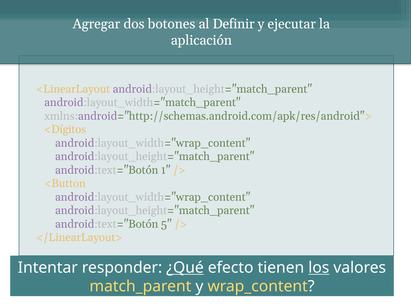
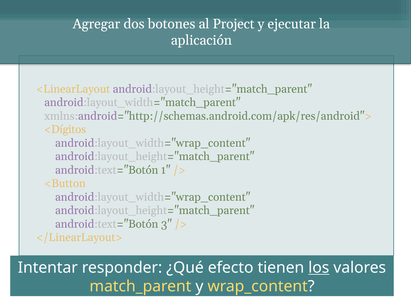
Definir: Definir -> Project (234, 24)
5: 5 -> 3 (166, 224)
¿Qué underline: present -> none (185, 268)
